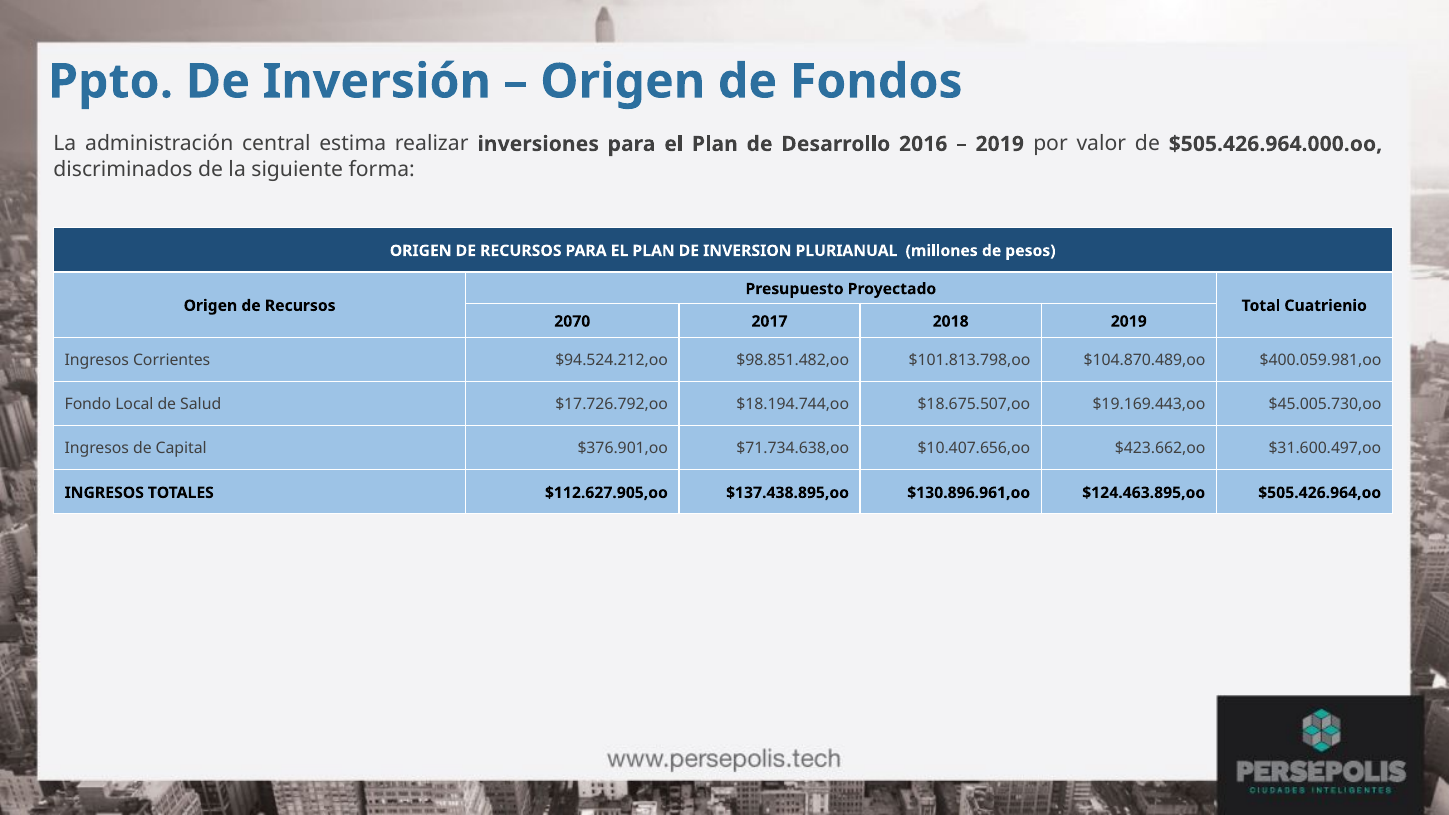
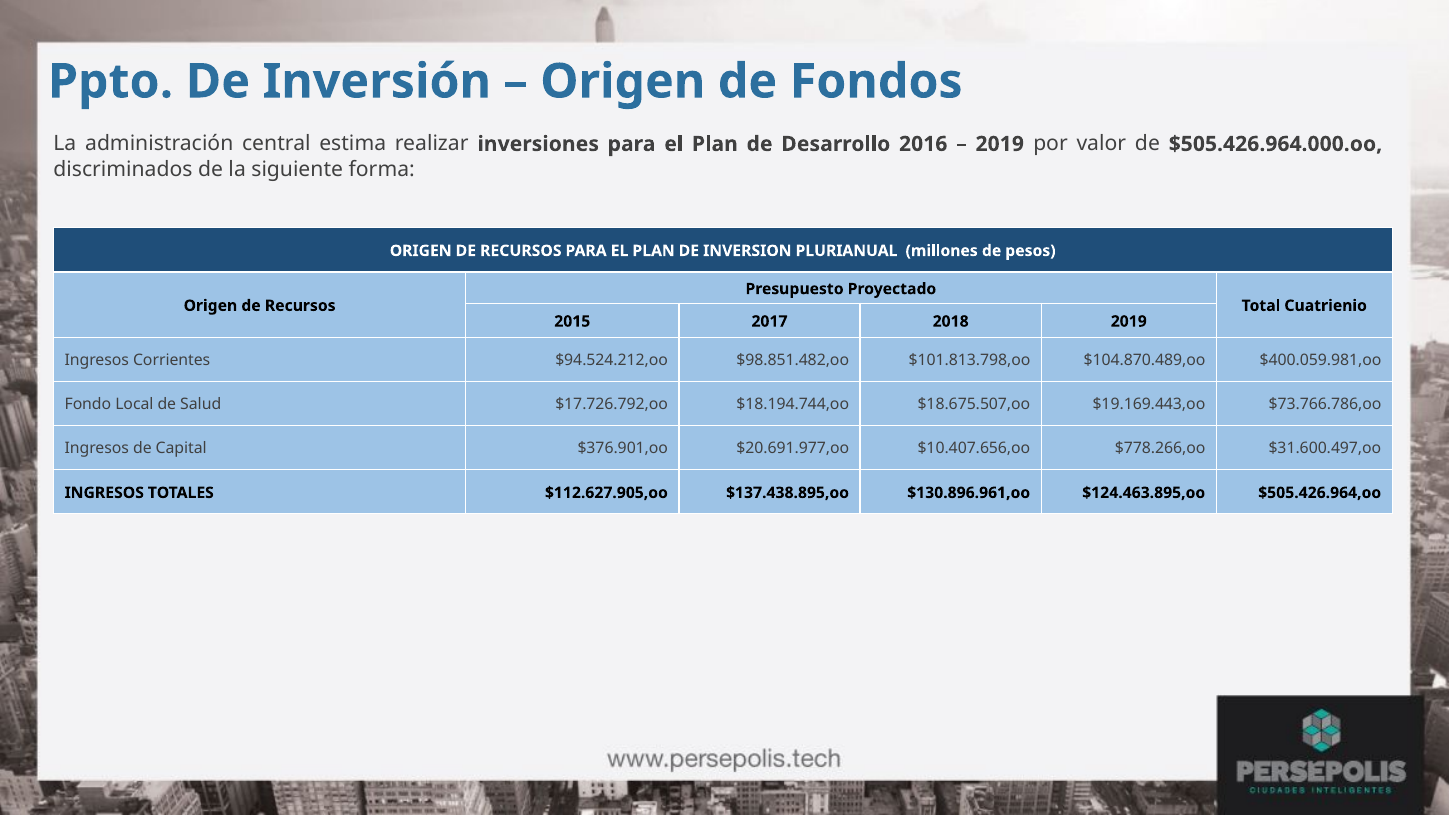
2070: 2070 -> 2015 (572, 321)
$45.005.730,oo: $45.005.730,oo -> $73.766.786,oo (1325, 405)
$71.734.638,oo: $71.734.638,oo -> $20.691.977,oo (793, 449)
$423.662,oo: $423.662,oo -> $778.266,oo (1160, 449)
